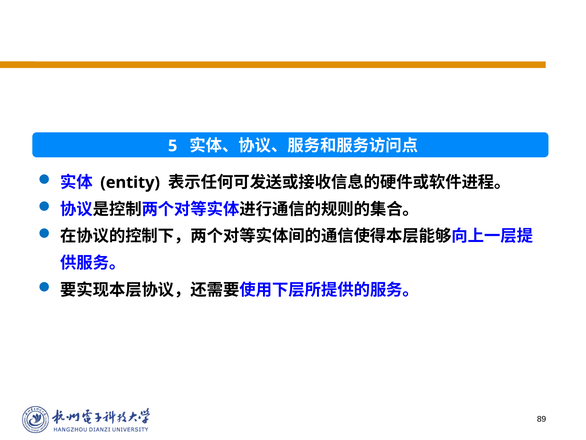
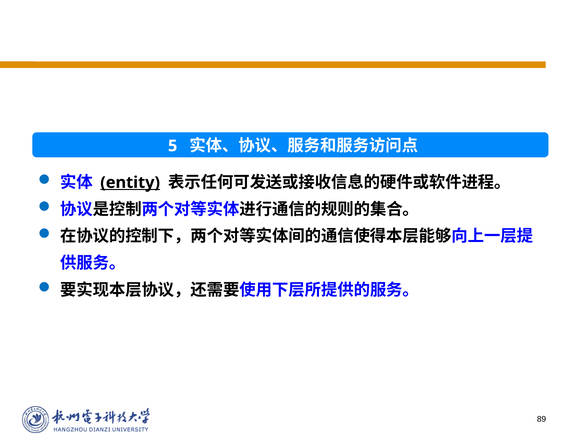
entity underline: none -> present (130, 182)
